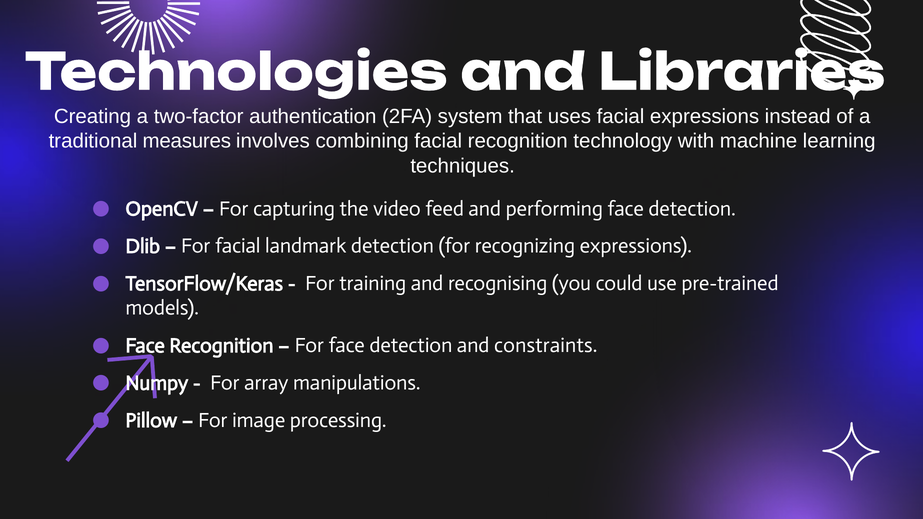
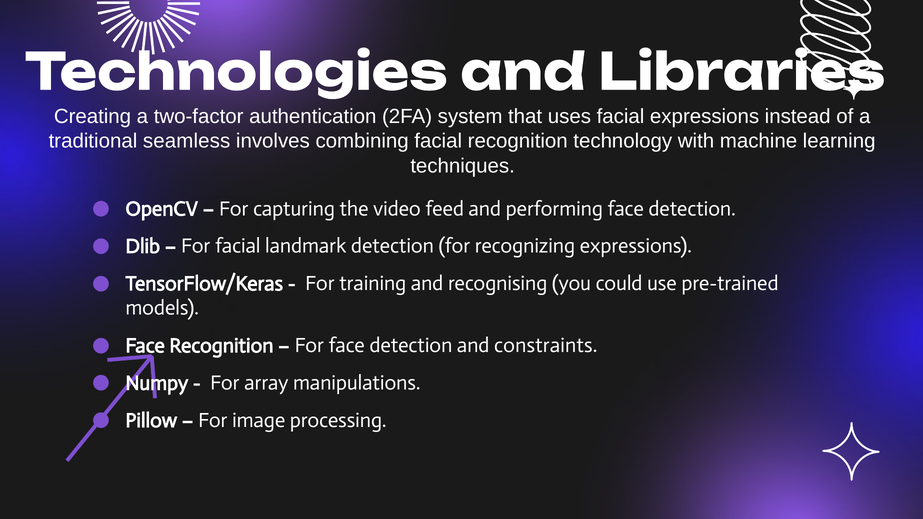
measures: measures -> seamless (187, 141)
